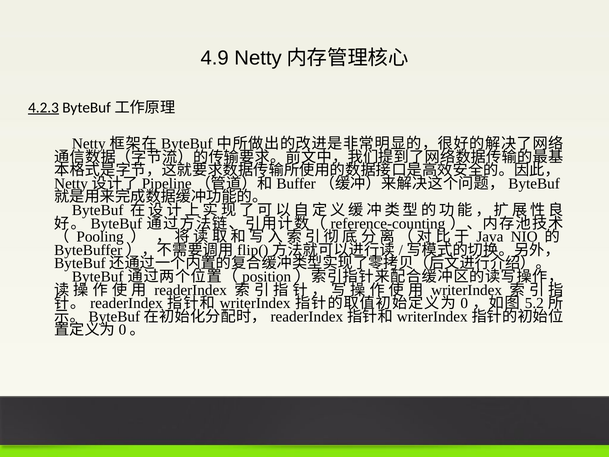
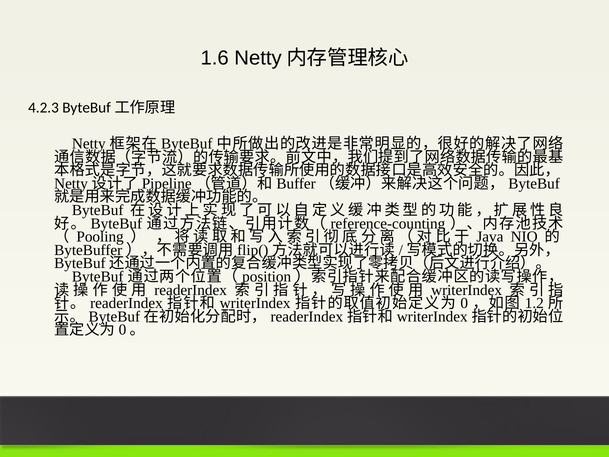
4.9: 4.9 -> 1.6 (215, 58)
4.2.3 underline: present -> none (44, 108)
5.2: 5.2 -> 1.2 (534, 303)
